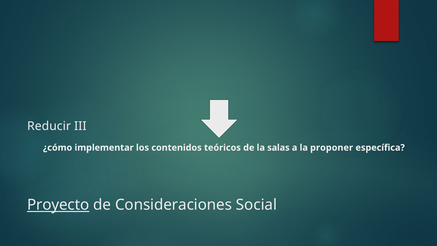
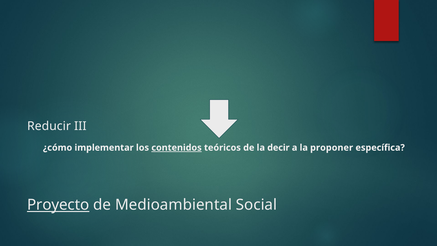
contenidos underline: none -> present (177, 148)
salas: salas -> decir (278, 148)
Consideraciones: Consideraciones -> Medioambiental (174, 205)
